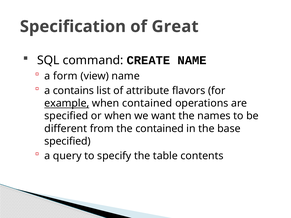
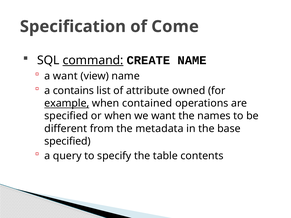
Great: Great -> Come (175, 27)
command underline: none -> present (93, 60)
a form: form -> want (65, 76)
flavors: flavors -> owned (189, 91)
the contained: contained -> metadata (160, 129)
